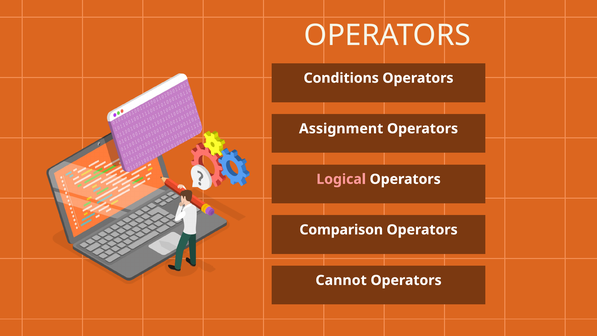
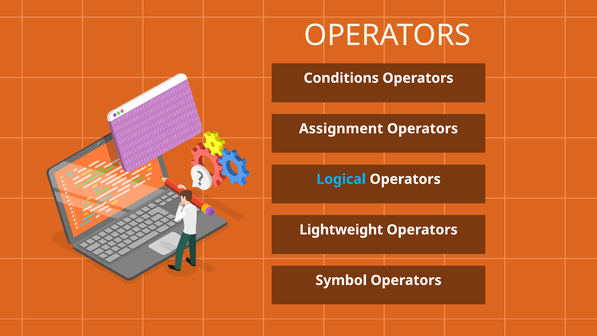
Logical colour: pink -> light blue (341, 179)
Comparison: Comparison -> Lightweight (341, 230)
Cannot: Cannot -> Symbol (341, 280)
